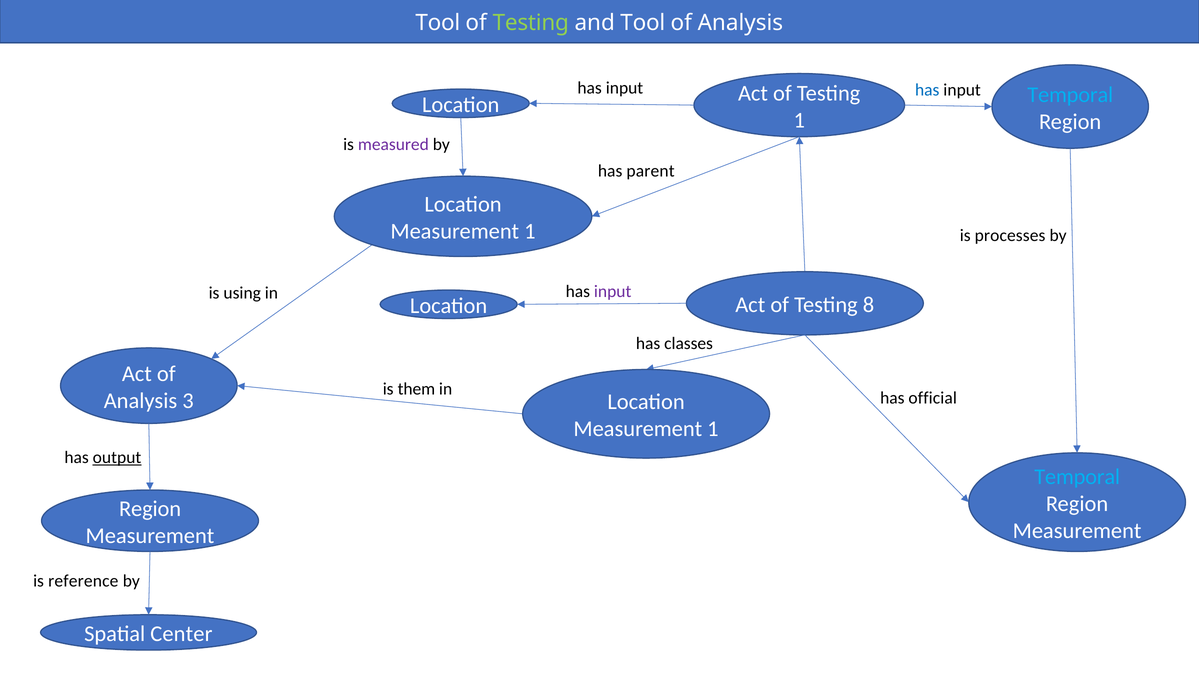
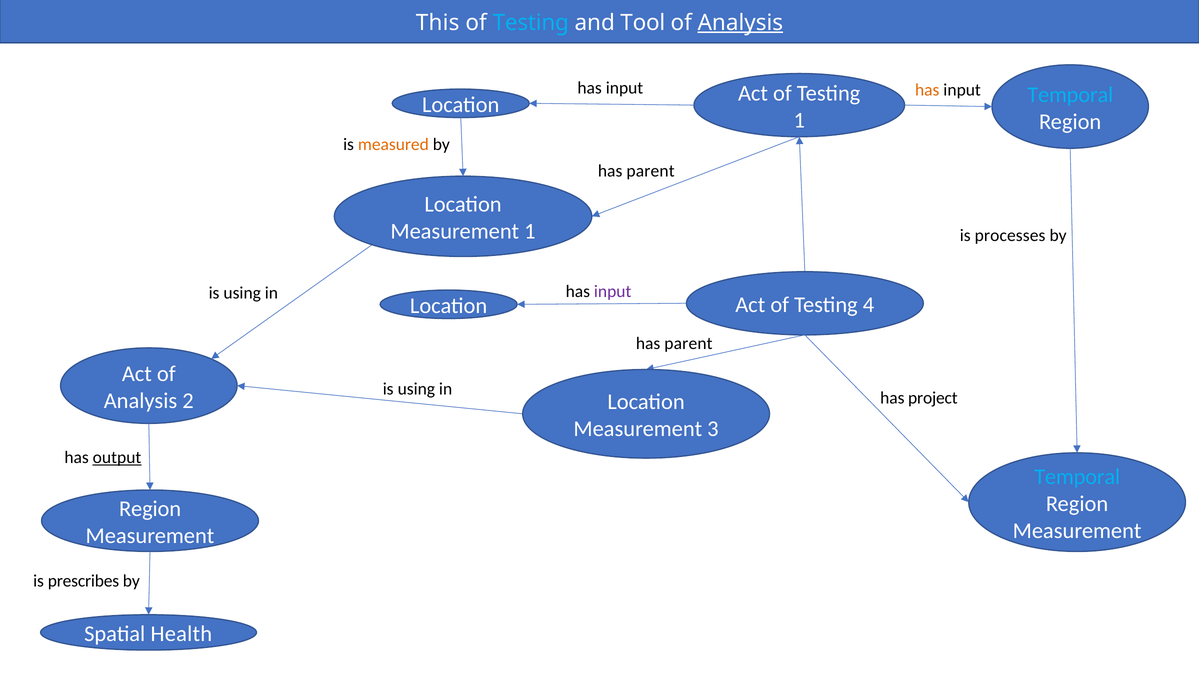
Tool: Tool -> This (438, 23)
Testing colour: light green -> light blue (531, 23)
Analysis underline: none -> present (740, 23)
has colour: blue -> orange (927, 90)
measured colour: purple -> orange (393, 144)
8: 8 -> 4 (868, 305)
classes: classes -> parent (688, 343)
them: them -> using (416, 388)
official: official -> project (933, 398)
3: 3 -> 2 (188, 400)
1: 1 -> 3 (713, 429)
reference: reference -> prescribes (83, 581)
Center: Center -> Health (181, 633)
